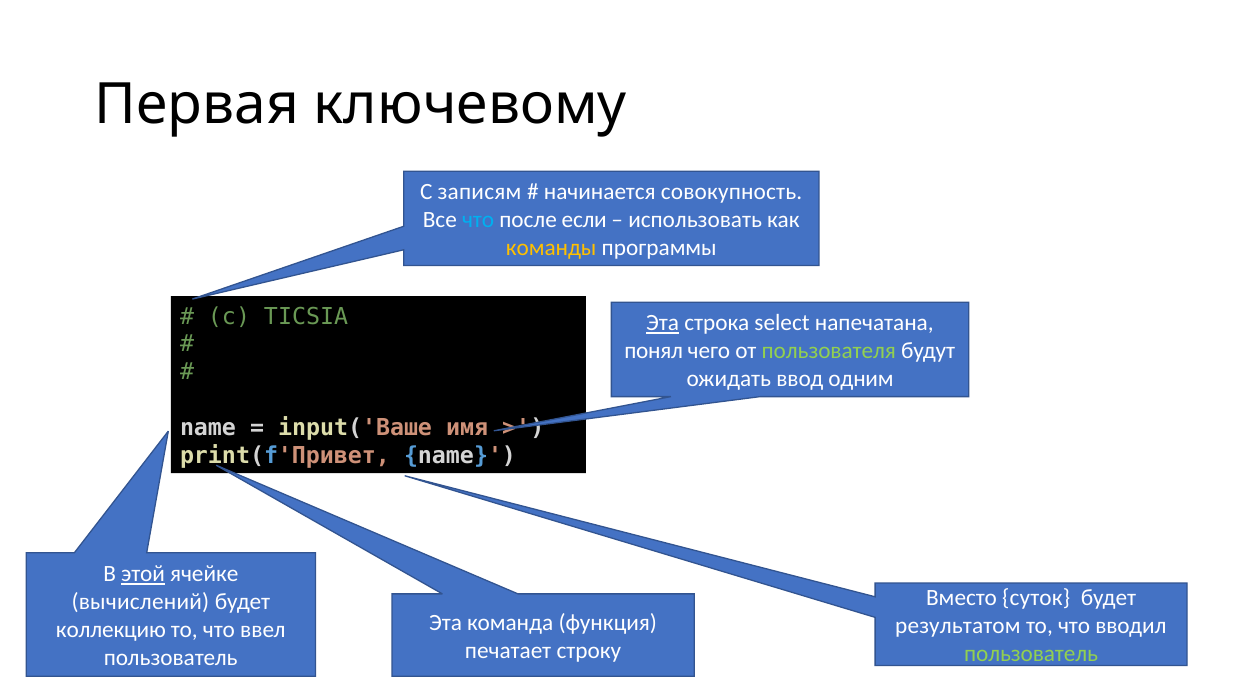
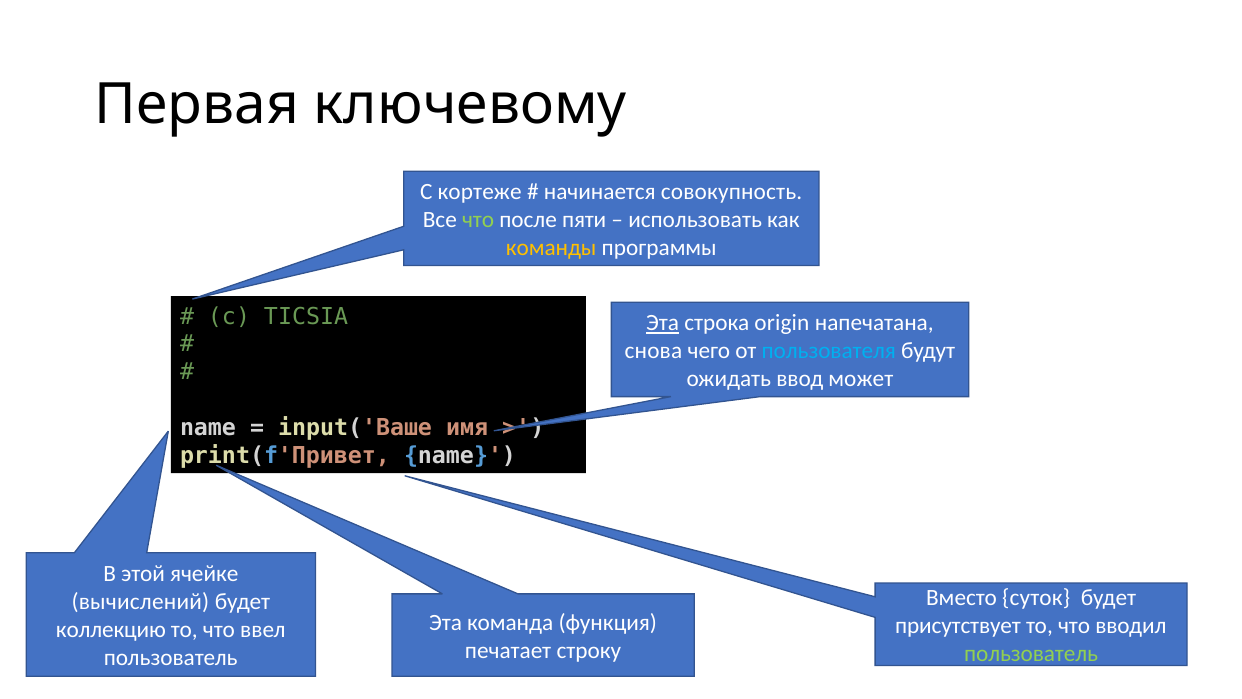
записям: записям -> кортеже (480, 192)
что colour: light blue -> light green (478, 220)
если: если -> пяти (584, 220)
select: select -> origin (782, 323)
понял: понял -> снова (653, 351)
пользователя colour: light green -> light blue (829, 351)
одним: одним -> может (861, 379)
этой underline: present -> none (143, 574)
результатом: результатом -> присутствует (958, 626)
